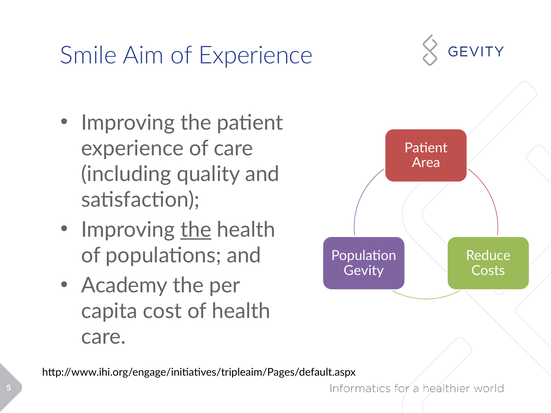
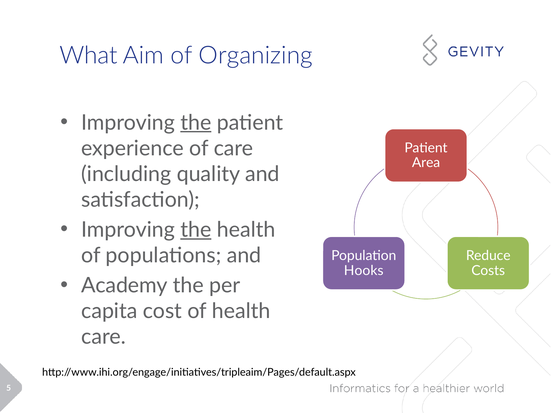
Smile: Smile -> What (89, 55)
of Experience: Experience -> Organizing (256, 55)
the underline: none -> present (196, 123)
Gevity: Gevity -> Hooks (364, 271)
